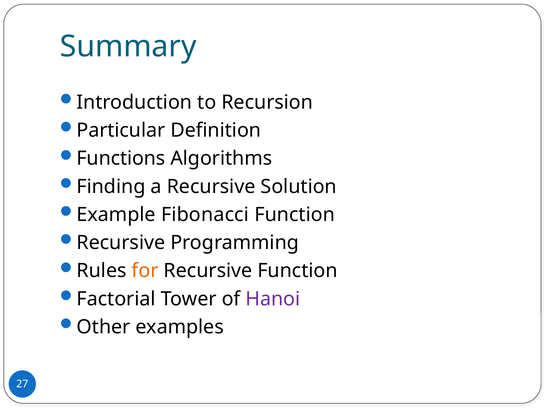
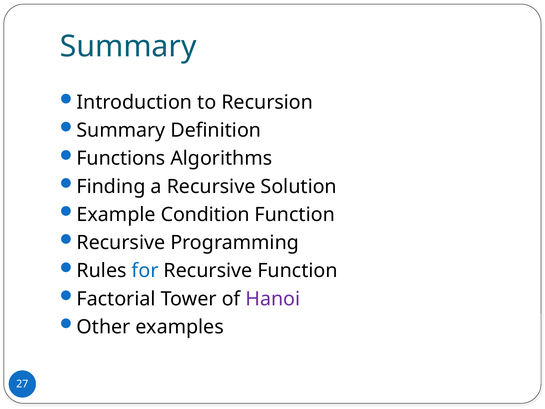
Particular: Particular -> Summary (121, 130)
Fibonacci: Fibonacci -> Condition (205, 214)
for colour: orange -> blue (145, 271)
